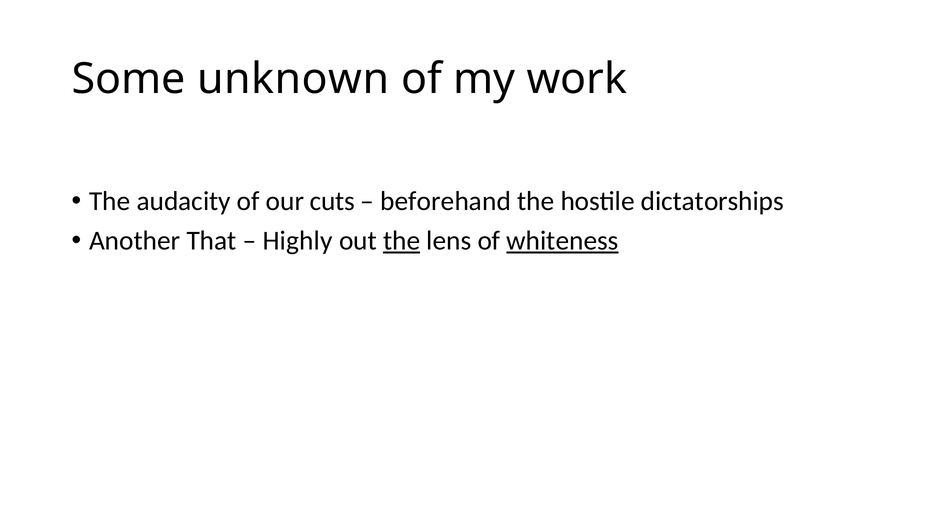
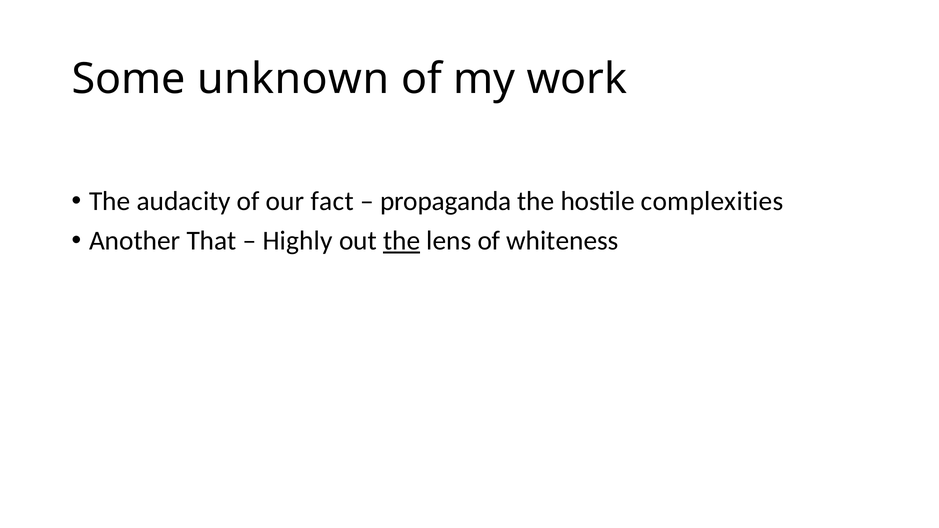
cuts: cuts -> fact (332, 201)
beforehand: beforehand -> propaganda (446, 201)
dictatorships: dictatorships -> complexities (712, 201)
whiteness underline: present -> none (562, 241)
